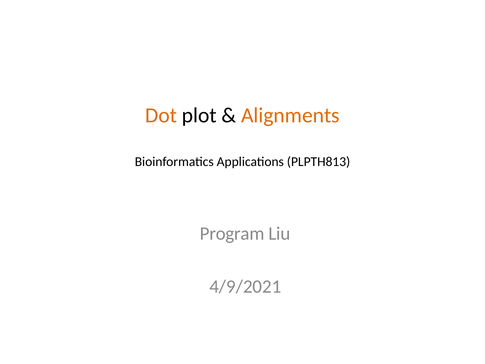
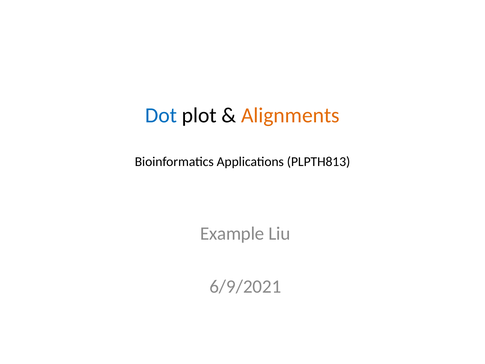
Dot colour: orange -> blue (161, 115)
Program: Program -> Example (232, 234)
4/9/2021: 4/9/2021 -> 6/9/2021 (245, 286)
